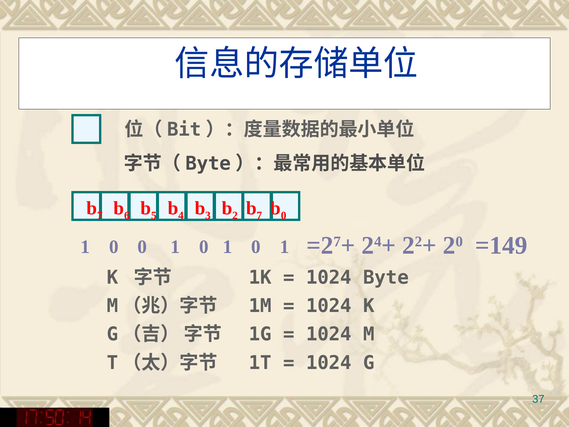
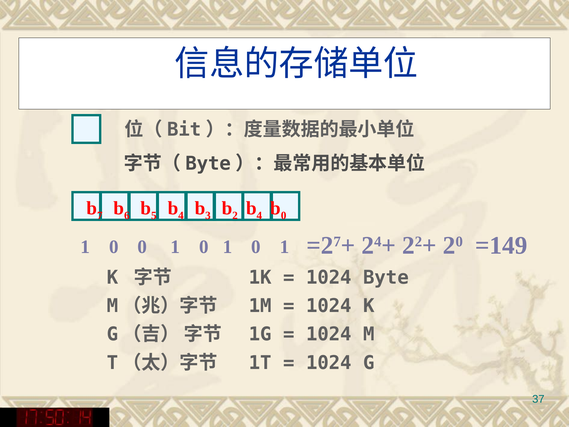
7: 7 -> 4 (259, 215)
